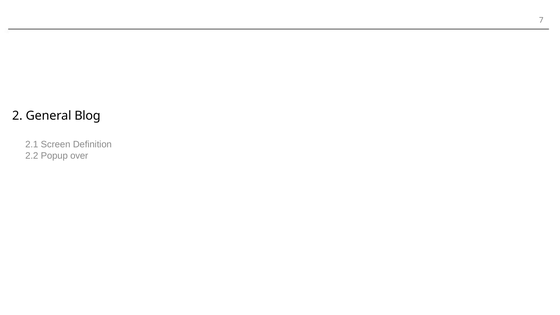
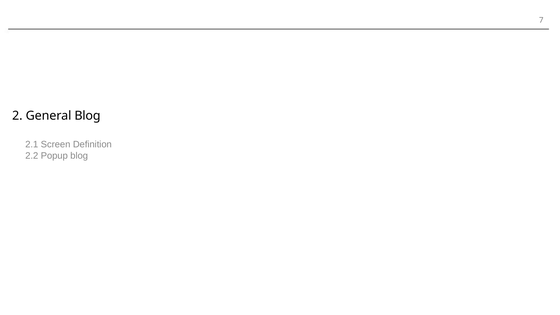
Popup over: over -> blog (79, 156)
